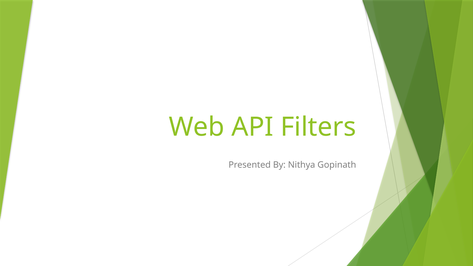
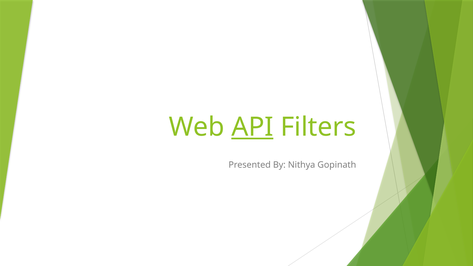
API underline: none -> present (252, 127)
